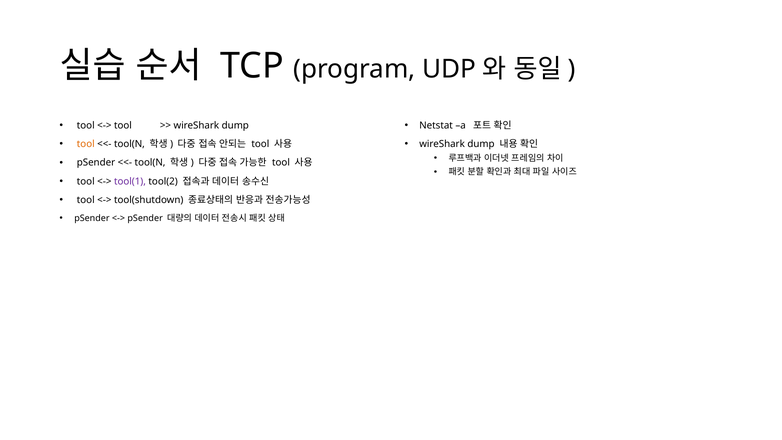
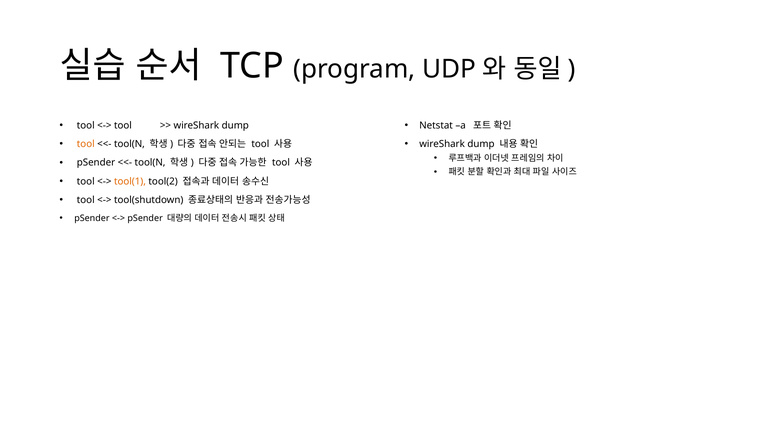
tool(1 colour: purple -> orange (130, 181)
